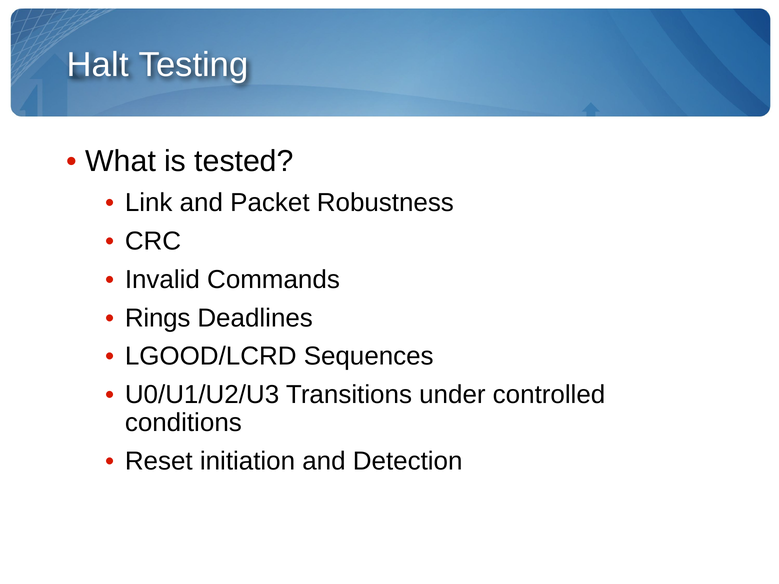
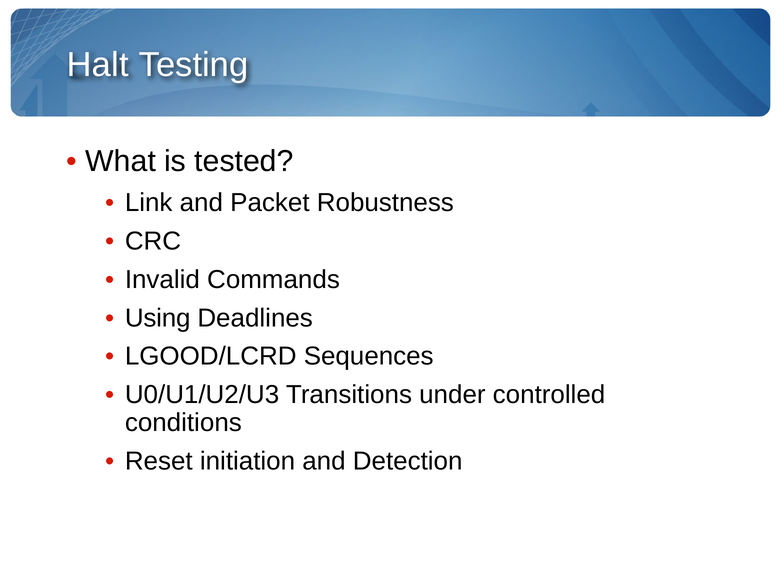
Rings: Rings -> Using (158, 318)
